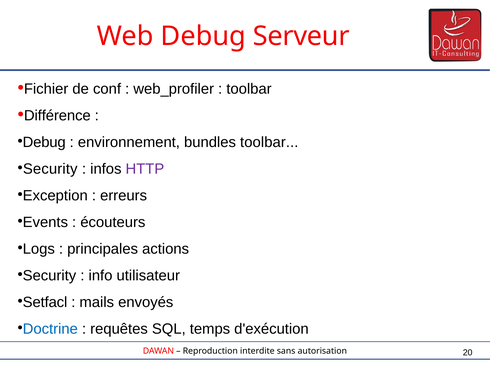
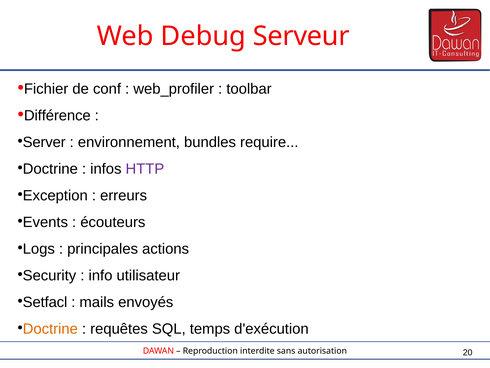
Debug: Debug -> Server (44, 142)
bundles toolbar: toolbar -> require (269, 142)
Security: Security -> Doctrine (50, 169)
Doctrine colour: blue -> orange (50, 329)
